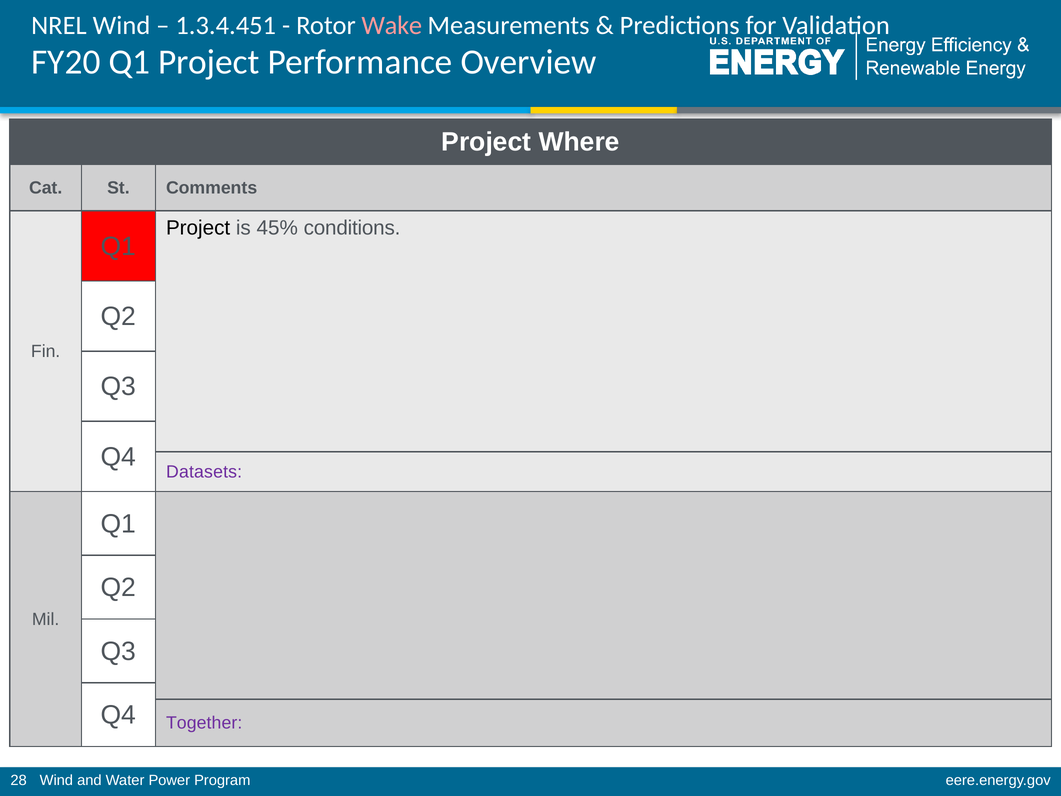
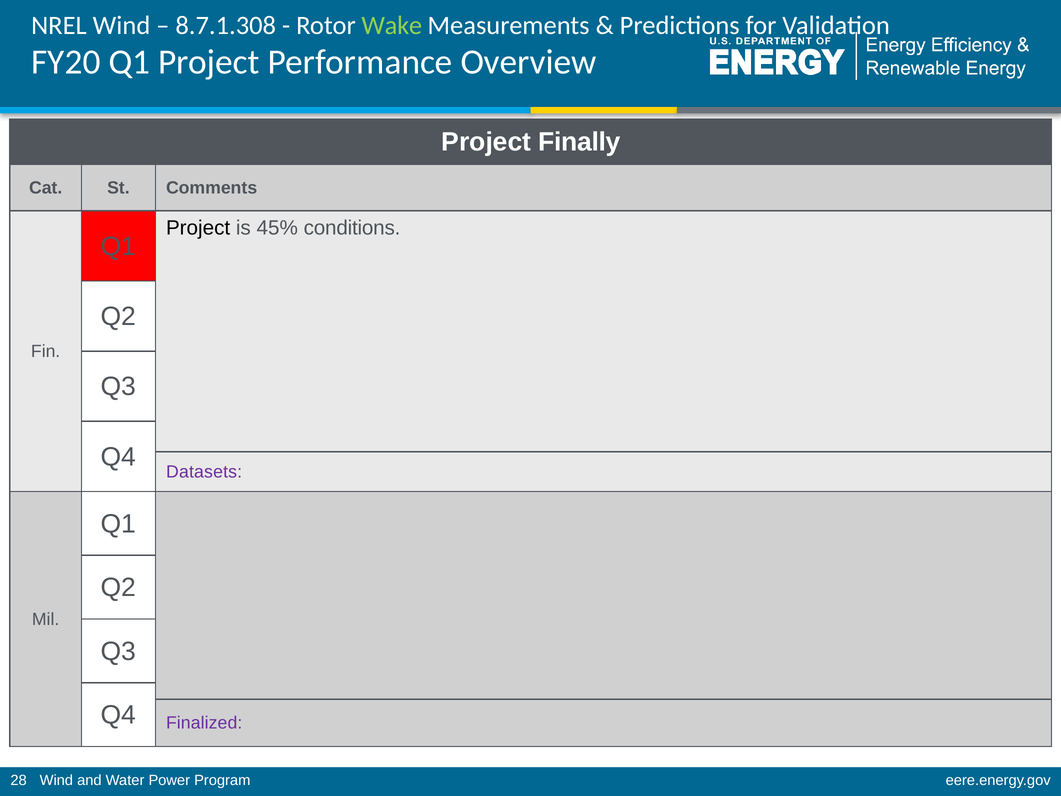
1.3.4.451: 1.3.4.451 -> 8.7.1.308 (226, 25)
Wake colour: pink -> light green (392, 25)
Where: Where -> Finally (579, 142)
Together: Together -> Finalized (204, 723)
